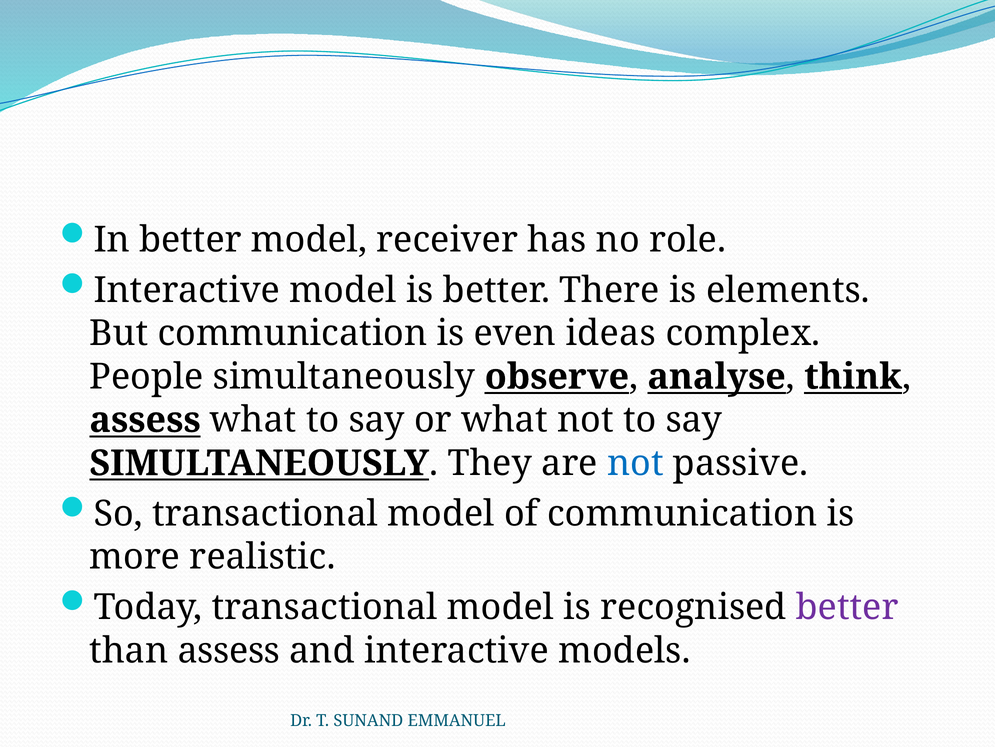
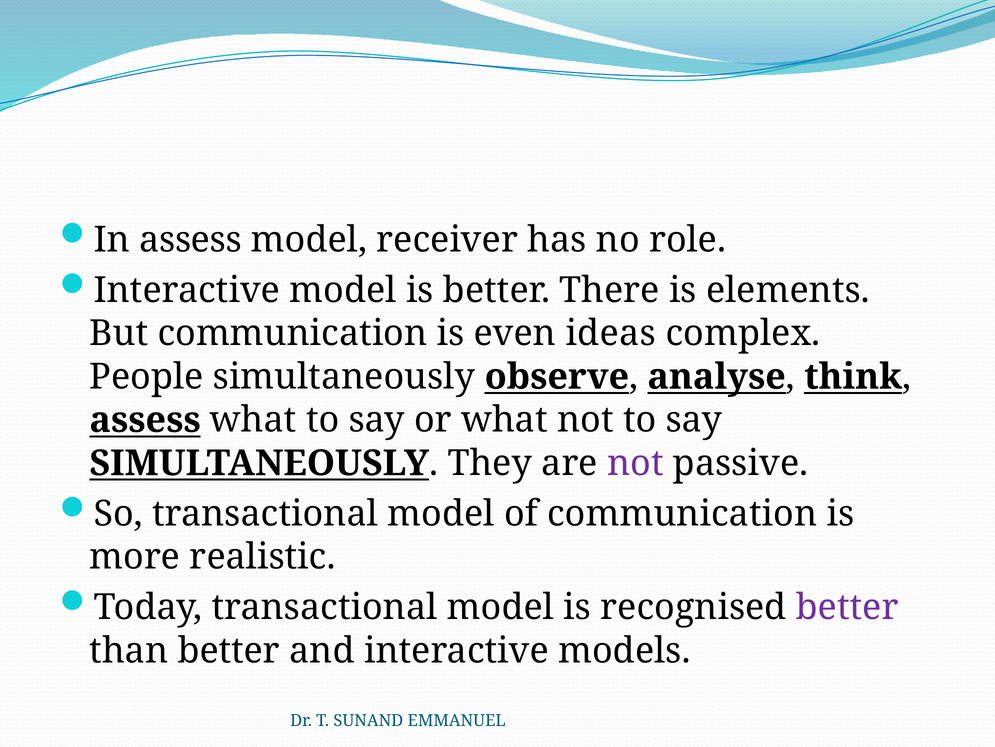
In better: better -> assess (191, 240)
not colour: blue -> purple (635, 463)
than assess: assess -> better (229, 650)
